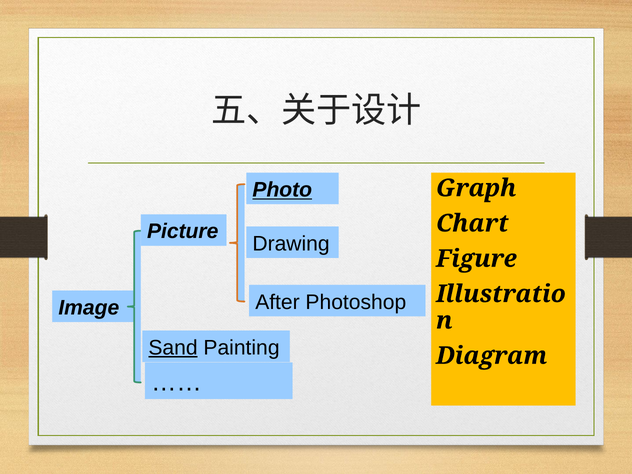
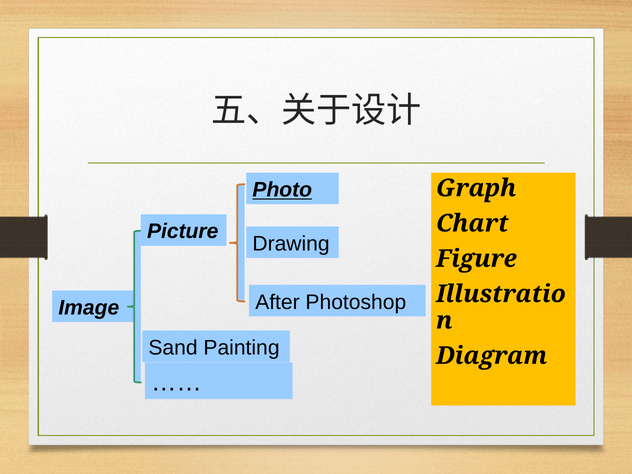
Sand underline: present -> none (173, 348)
